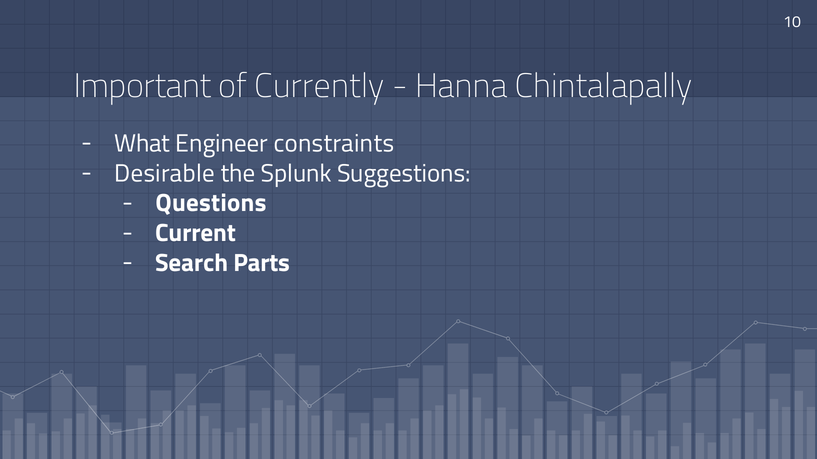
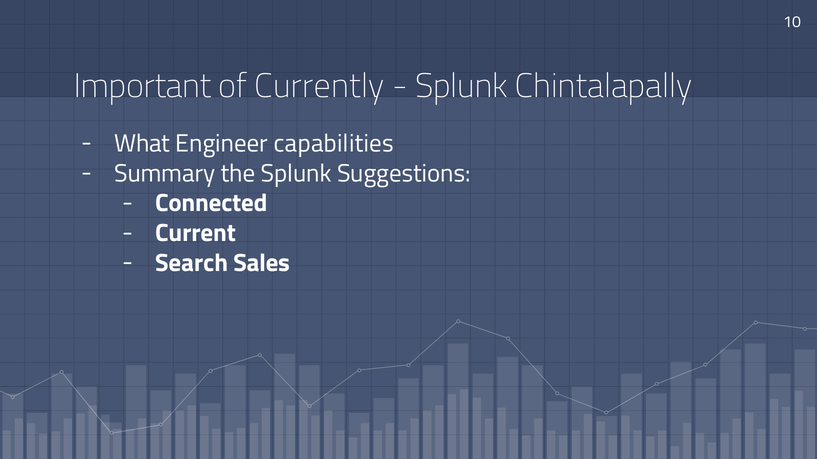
Hanna: Hanna -> Splunk (461, 86)
constraints: constraints -> capabilities (334, 144)
Desirable: Desirable -> Summary (165, 174)
Questions: Questions -> Connected (211, 203)
Parts: Parts -> Sales (262, 263)
